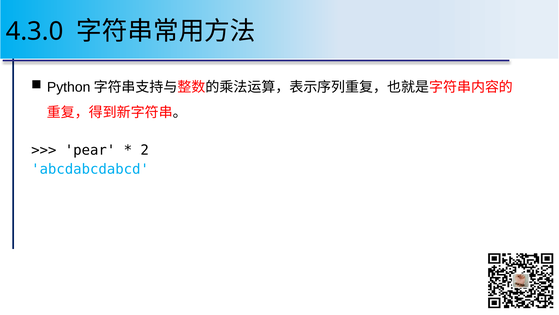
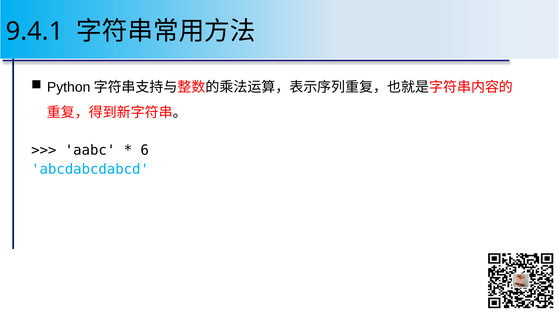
4.3.0: 4.3.0 -> 9.4.1 (35, 31)
pear: pear -> aabc (90, 150)
2: 2 -> 6 (145, 150)
